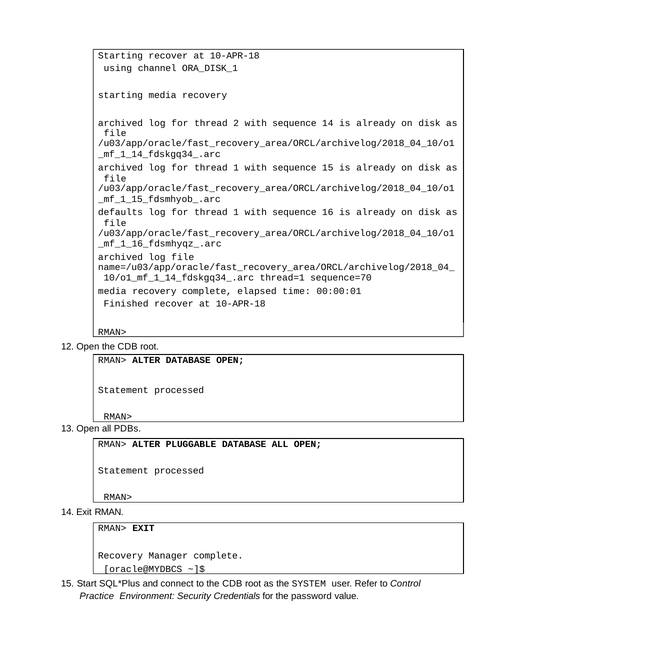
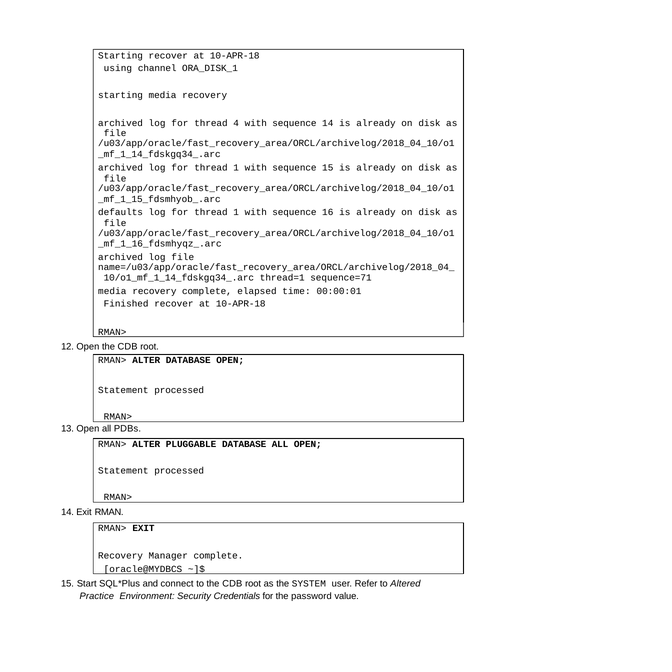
2: 2 -> 4 (236, 123)
sequence=70: sequence=70 -> sequence=71 (341, 278)
Control: Control -> Altered (405, 583)
